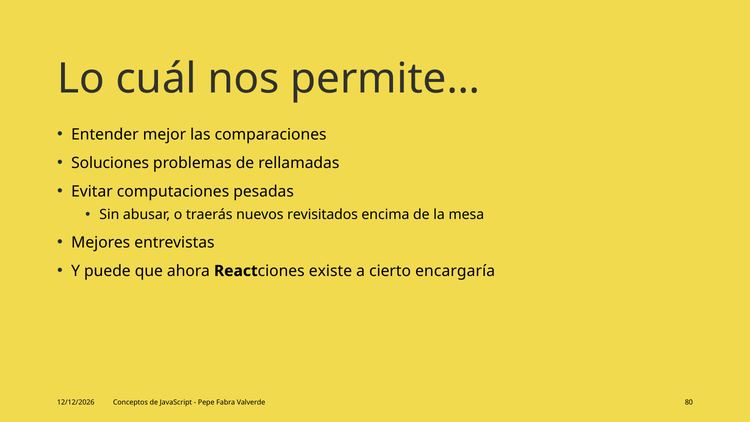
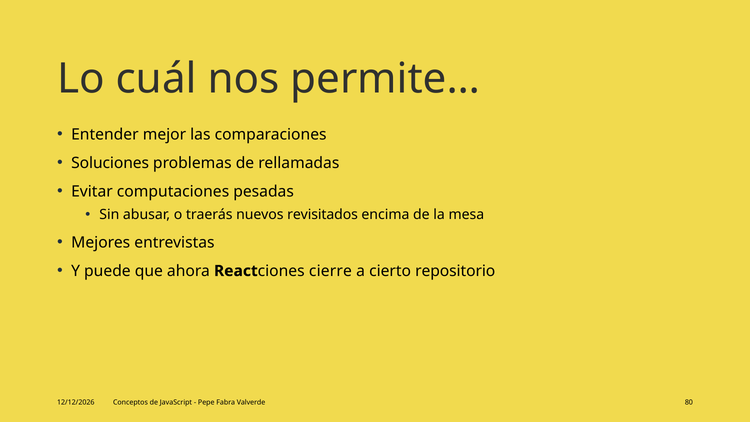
existe: existe -> cierre (330, 271)
encargaría: encargaría -> repositorio (455, 271)
